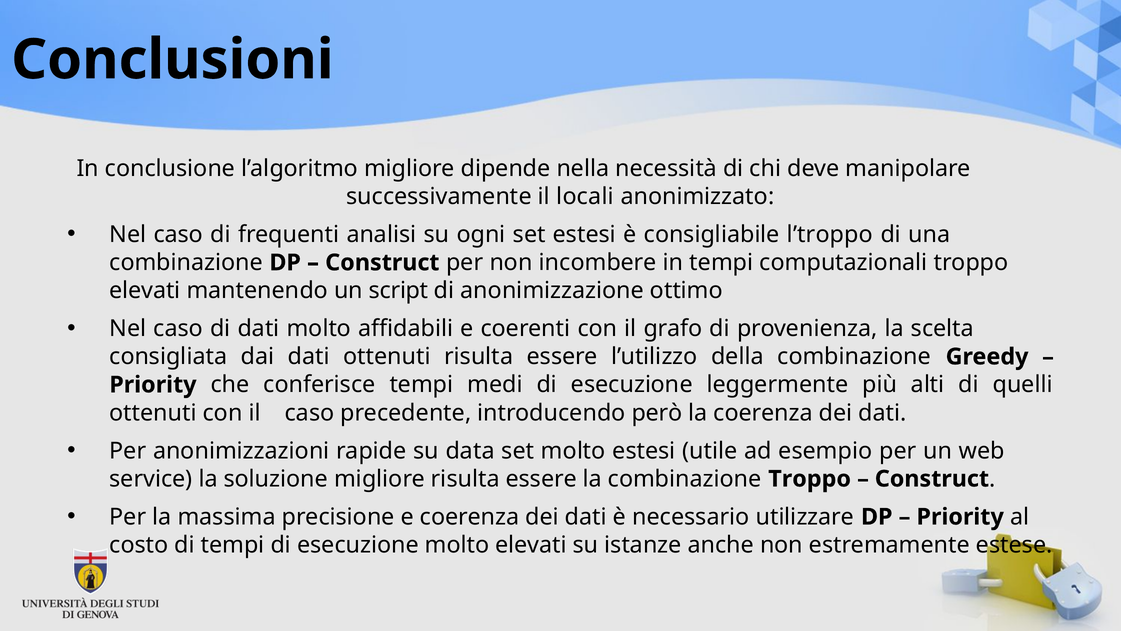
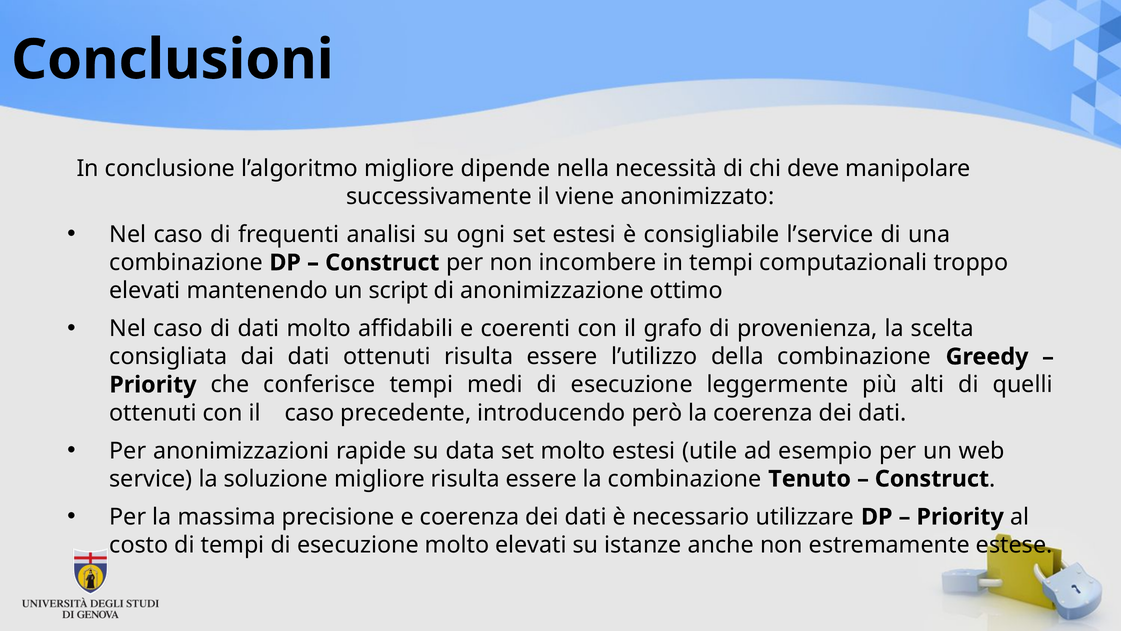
locali: locali -> viene (585, 196)
l’troppo: l’troppo -> l’service (830, 234)
combinazione Troppo: Troppo -> Tenuto (810, 479)
